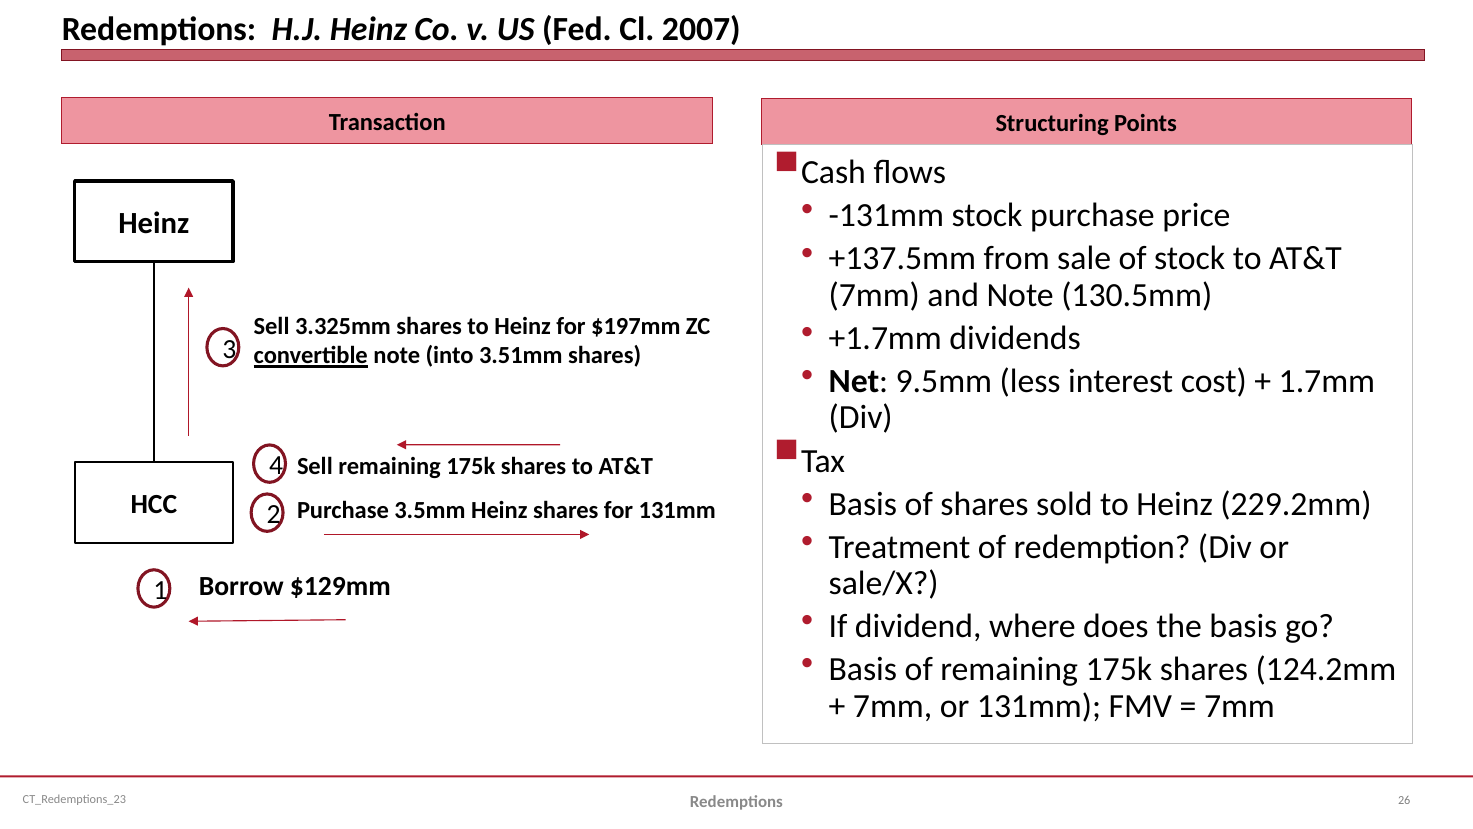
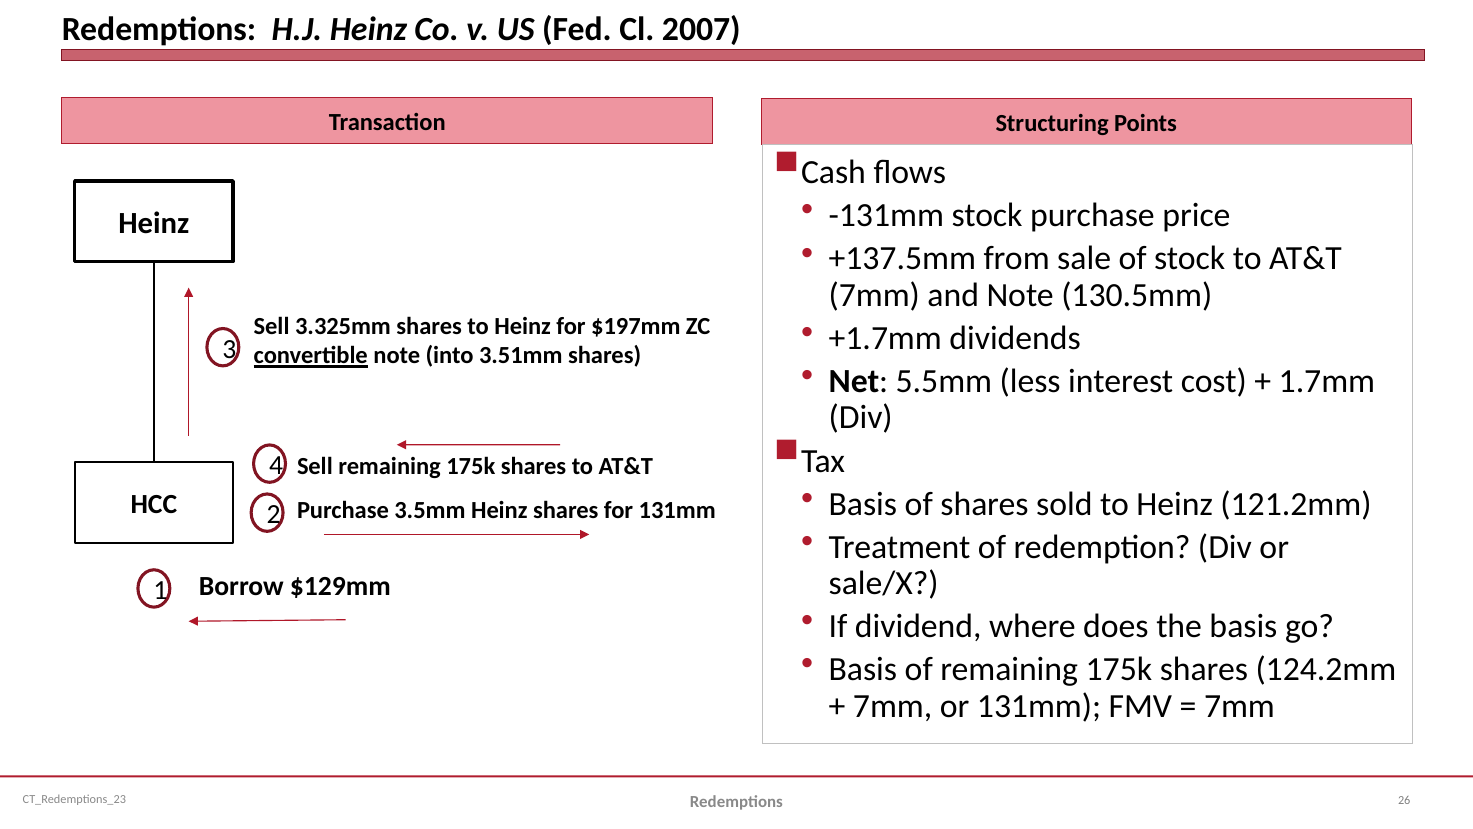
9.5mm: 9.5mm -> 5.5mm (944, 381)
229.2mm: 229.2mm -> 121.2mm (1296, 504)
